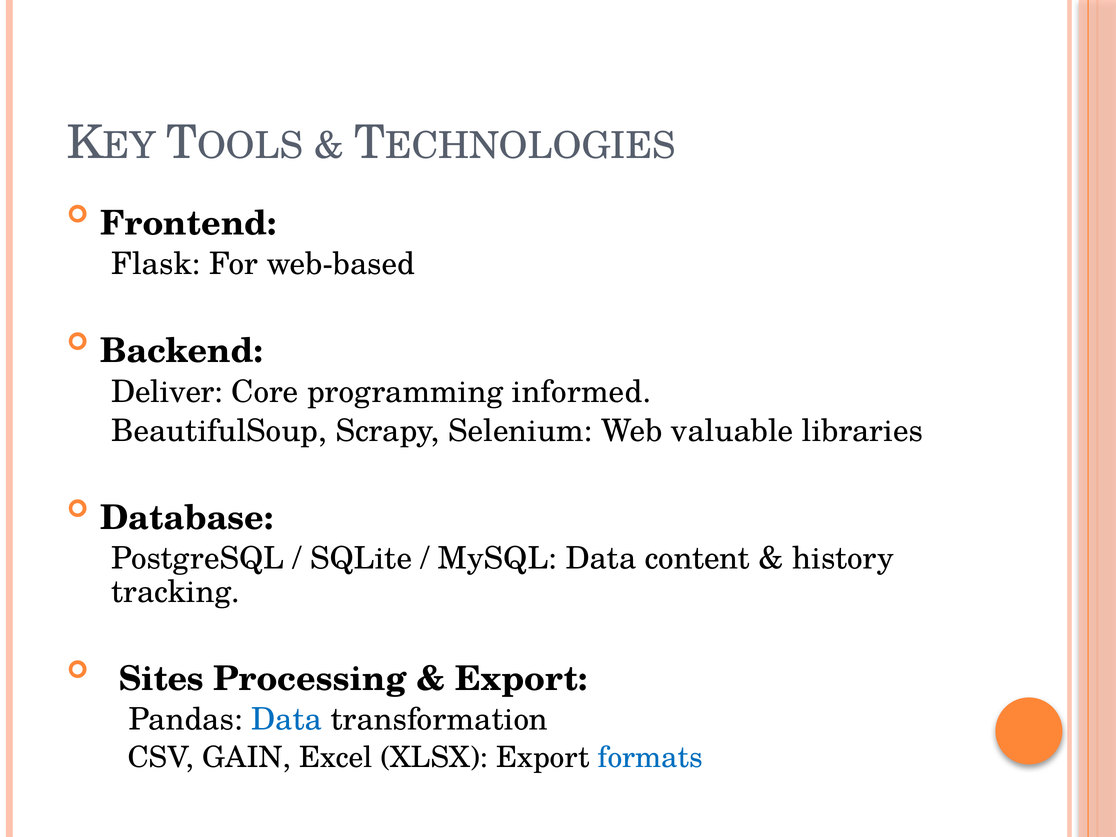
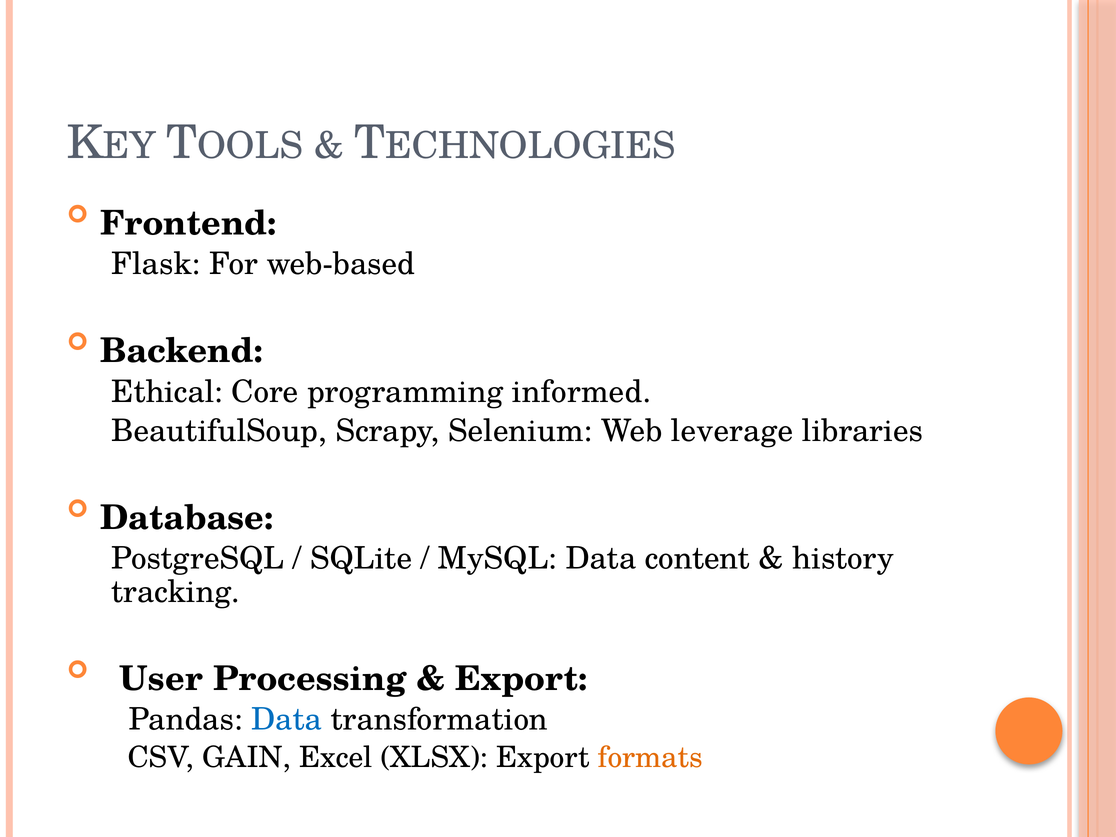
Deliver: Deliver -> Ethical (167, 392)
valuable: valuable -> leverage (732, 431)
Sites: Sites -> User (161, 679)
formats colour: blue -> orange (650, 758)
